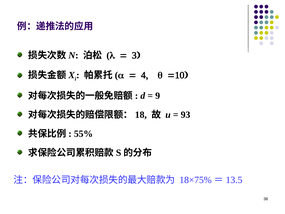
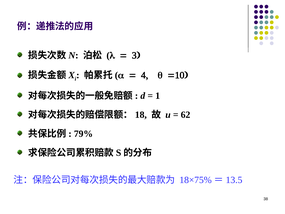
9: 9 -> 1 (158, 96)
93: 93 -> 62 (186, 115)
55%: 55% -> 79% (83, 134)
